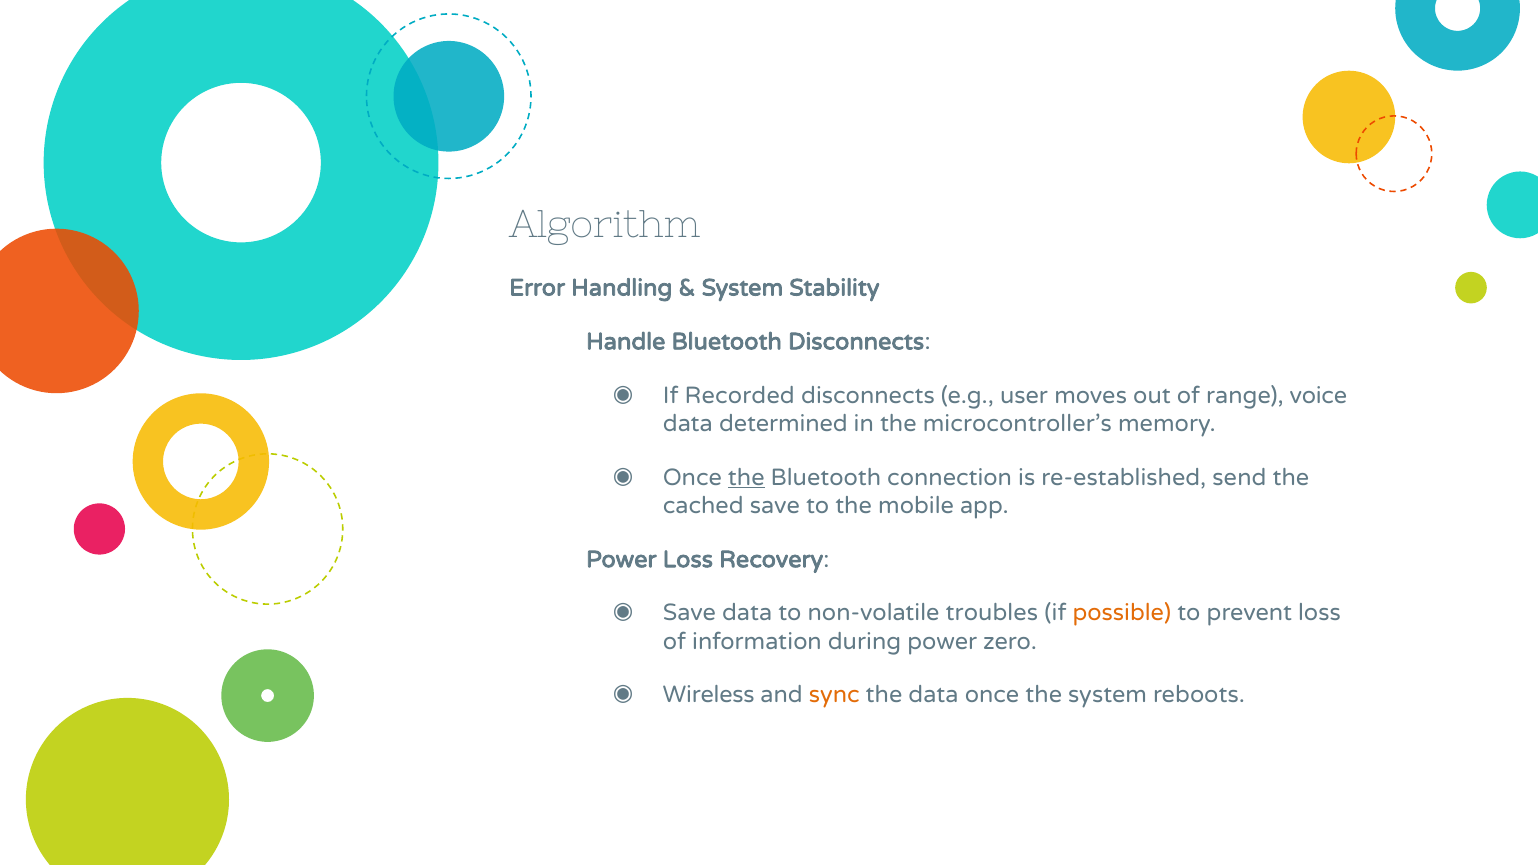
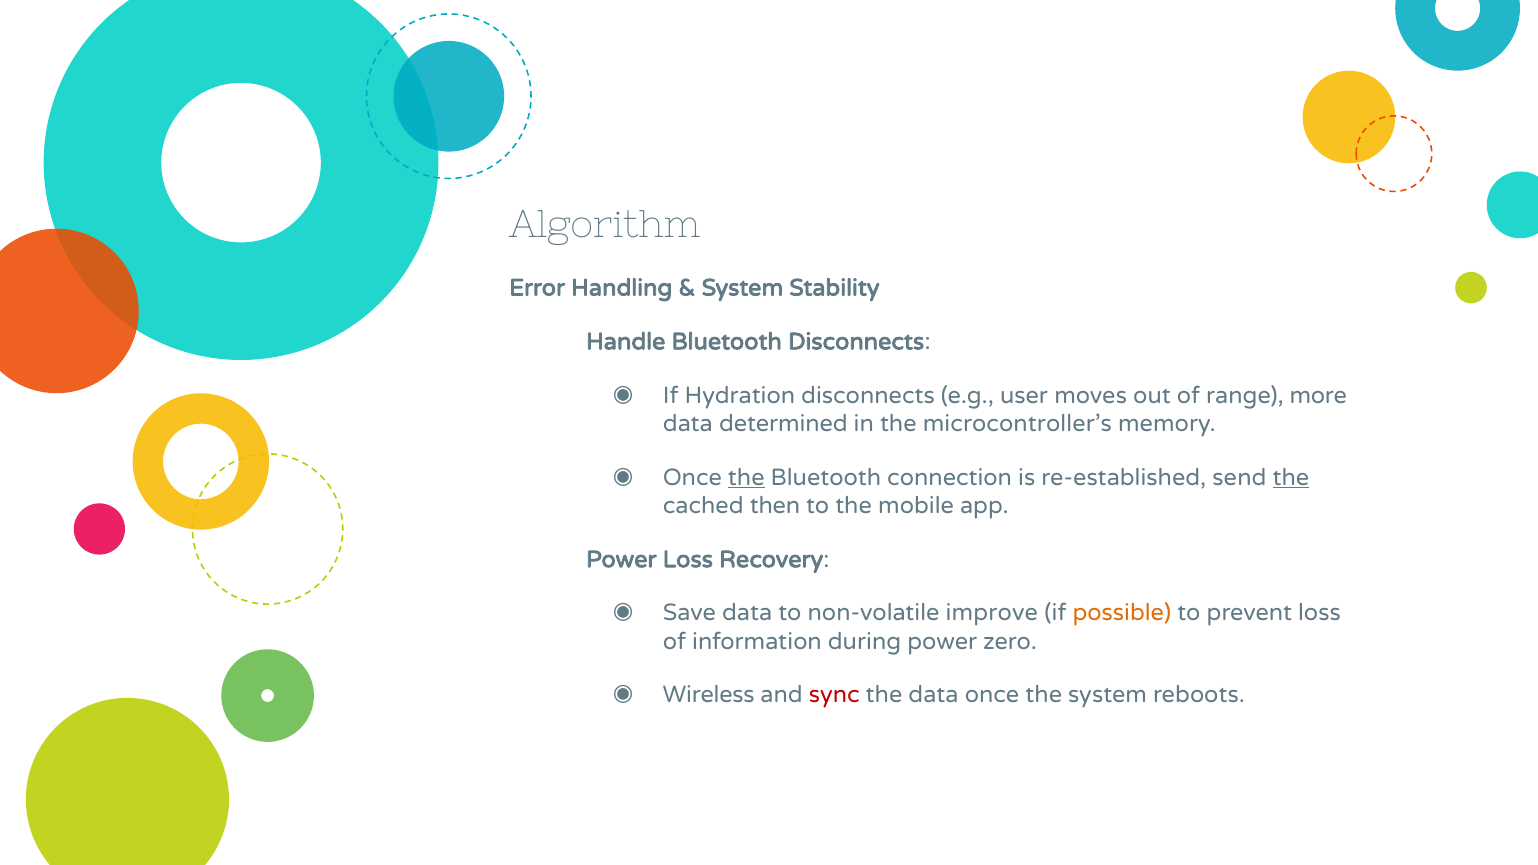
Recorded: Recorded -> Hydration (740, 395)
voice: voice -> more (1318, 395)
the underline: none -> present (1291, 477)
cached save: save -> then (775, 506)
troubles: troubles -> improve (992, 613)
sync colour: orange -> red (834, 695)
